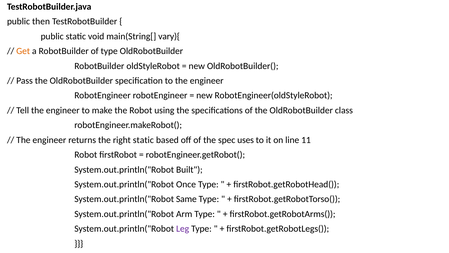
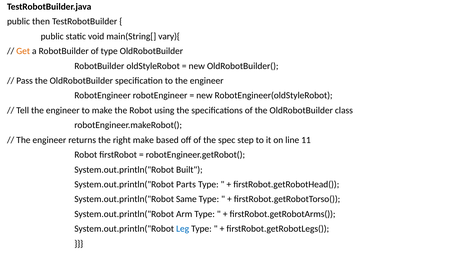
right static: static -> make (143, 140)
uses: uses -> step (246, 140)
Once: Once -> Parts (186, 184)
Leg colour: purple -> blue (183, 228)
